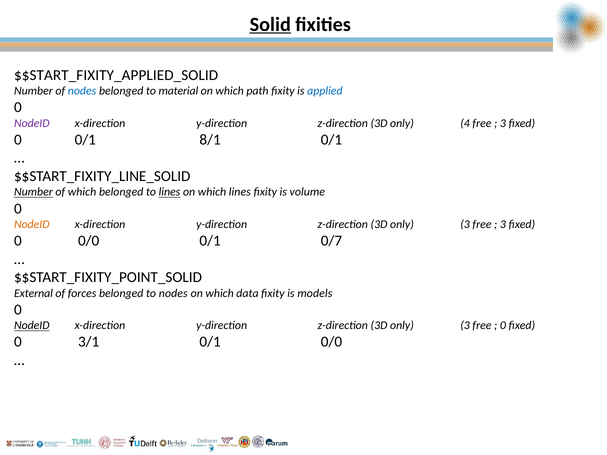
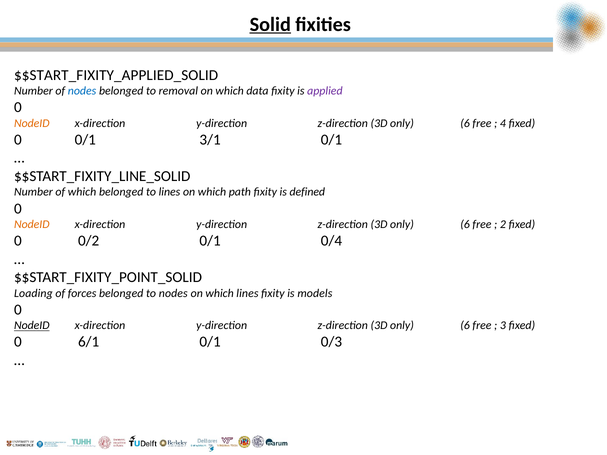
material: material -> removal (178, 91)
path: path -> data (257, 91)
applied colour: blue -> purple (325, 91)
NodeID colour: purple -> orange (32, 123)
4: 4 -> 6 (465, 123)
3: 3 -> 4 (503, 123)
8/1: 8/1 -> 3/1 (210, 140)
Number underline: present -> none (33, 192)
lines underline: present -> none (169, 192)
which lines: lines -> path (240, 192)
volume: volume -> defined (307, 192)
3: 3 -> 6 (465, 225)
3: 3 -> 2 (503, 225)
0 0/0: 0/0 -> 0/2 (89, 241)
0/7: 0/7 -> 0/4 (331, 241)
External: External -> Loading (33, 293)
which data: data -> lines (247, 293)
3: 3 -> 6 (465, 326)
0: 0 -> 3 (503, 326)
3/1: 3/1 -> 6/1 (89, 342)
0/1 0/0: 0/0 -> 0/3 (331, 342)
